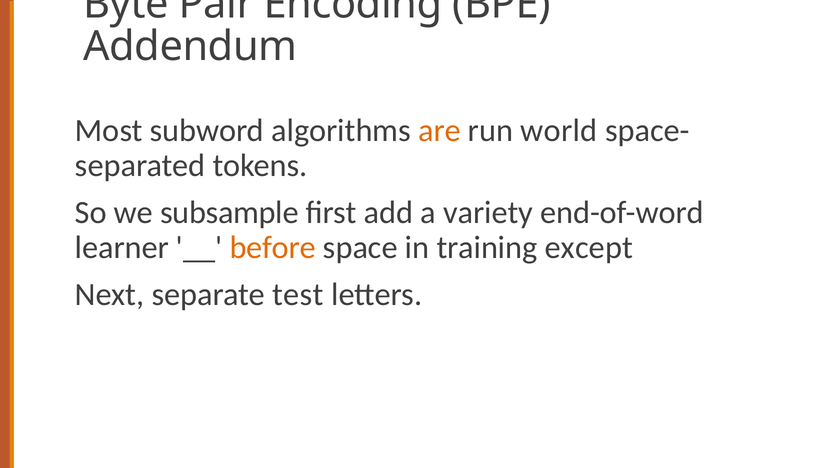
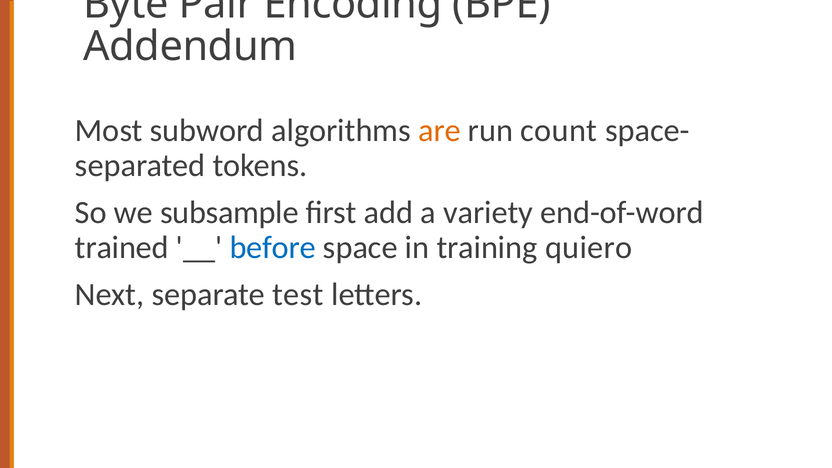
world: world -> count (559, 131)
learner: learner -> trained (122, 247)
before colour: orange -> blue (273, 247)
except: except -> quiero (589, 247)
